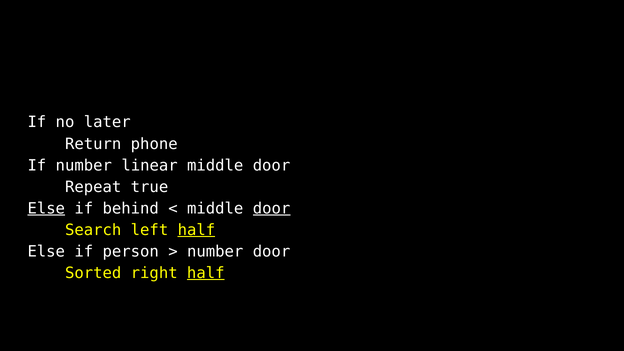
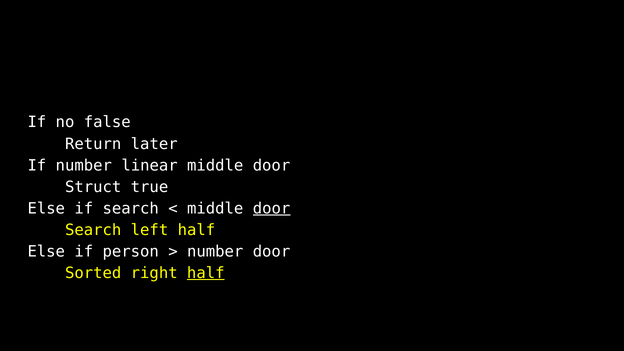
later: later -> false (107, 122)
phone: phone -> later (154, 144)
Repeat: Repeat -> Struct (93, 187)
Else underline: present -> none (46, 208)
if behind: behind -> search (131, 208)
half underline: present -> none (196, 230)
